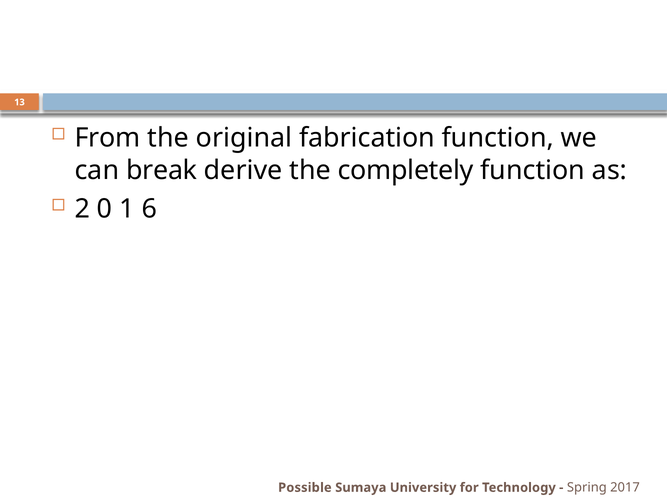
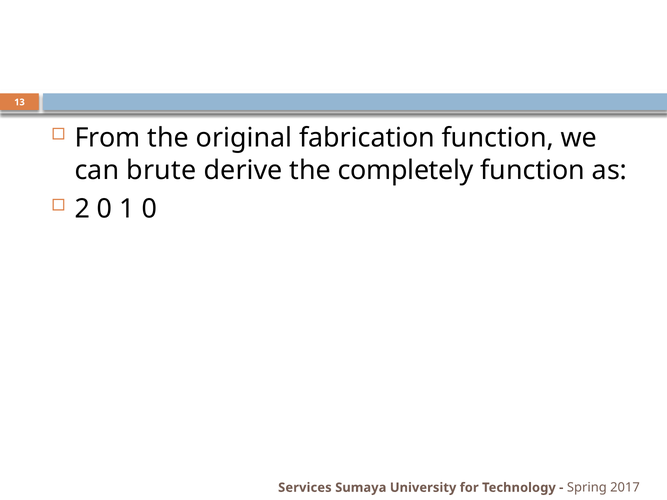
break: break -> brute (161, 170)
1 6: 6 -> 0 (149, 209)
Possible: Possible -> Services (305, 488)
